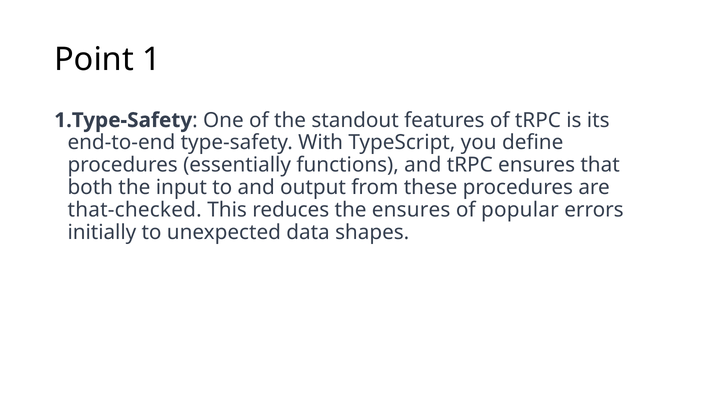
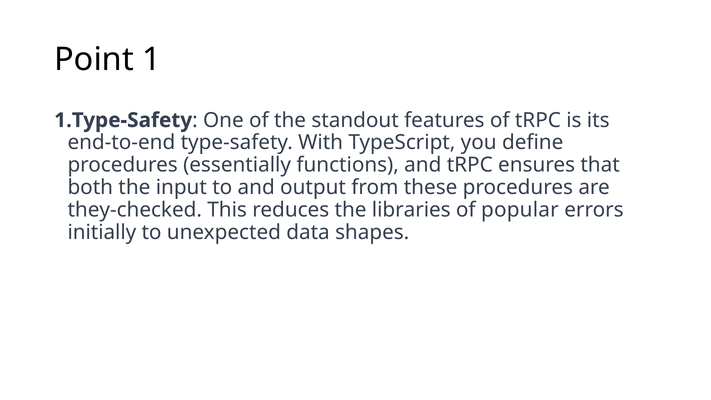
that-checked: that-checked -> they-checked (135, 210)
the ensures: ensures -> libraries (411, 210)
